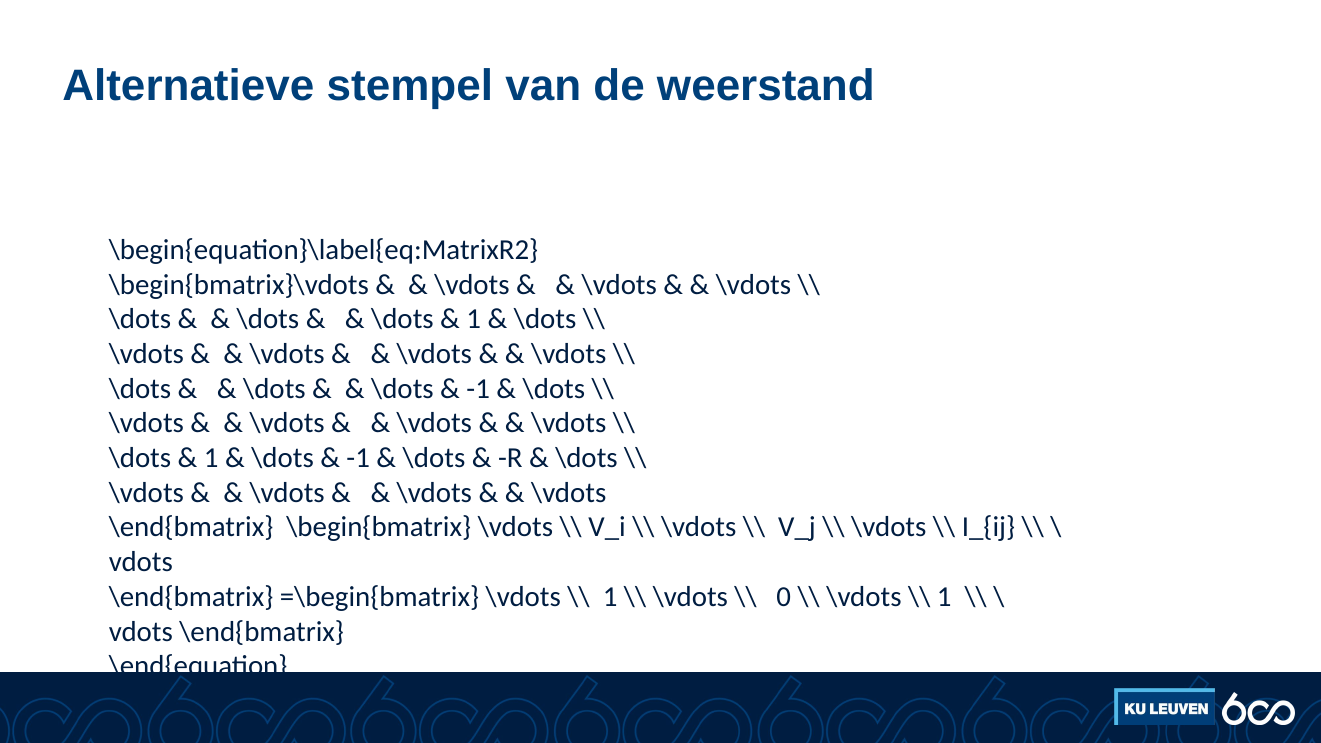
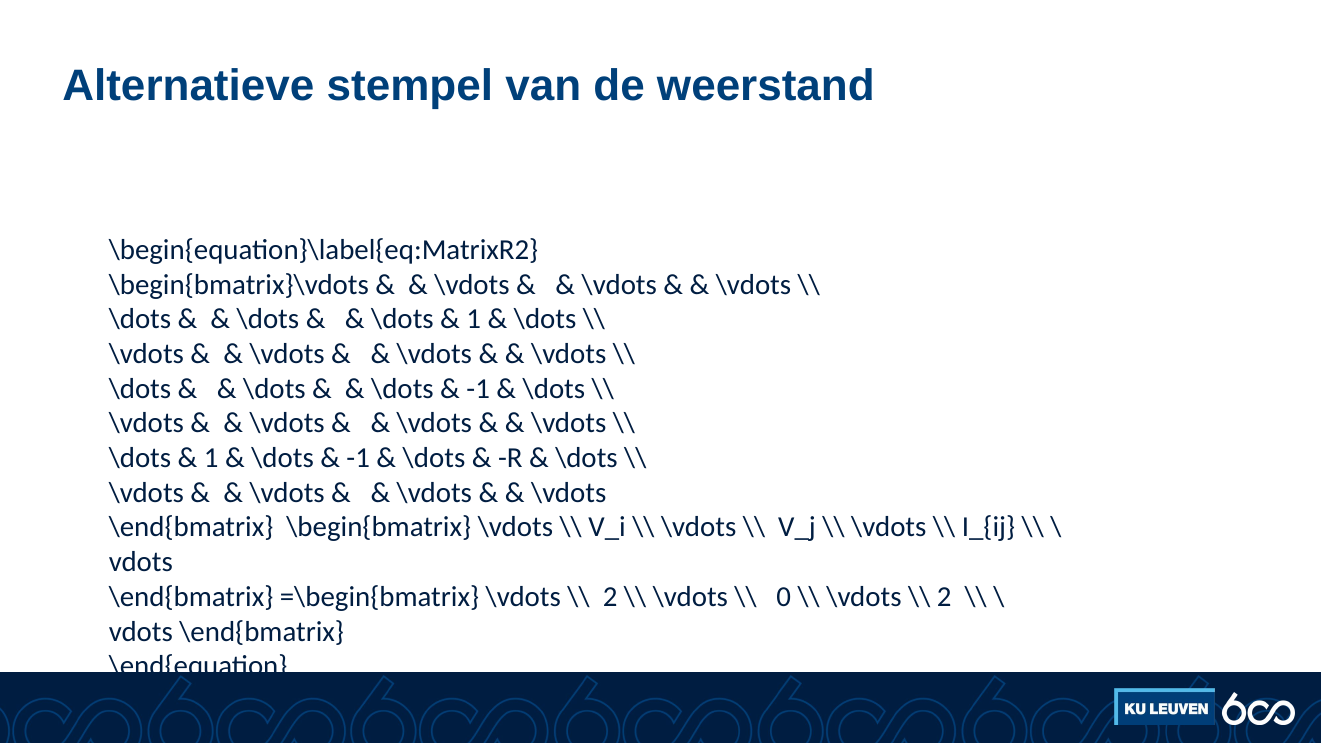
1: 1 -> 2 (610, 597)
1: 1 -> 2 (944, 597)
